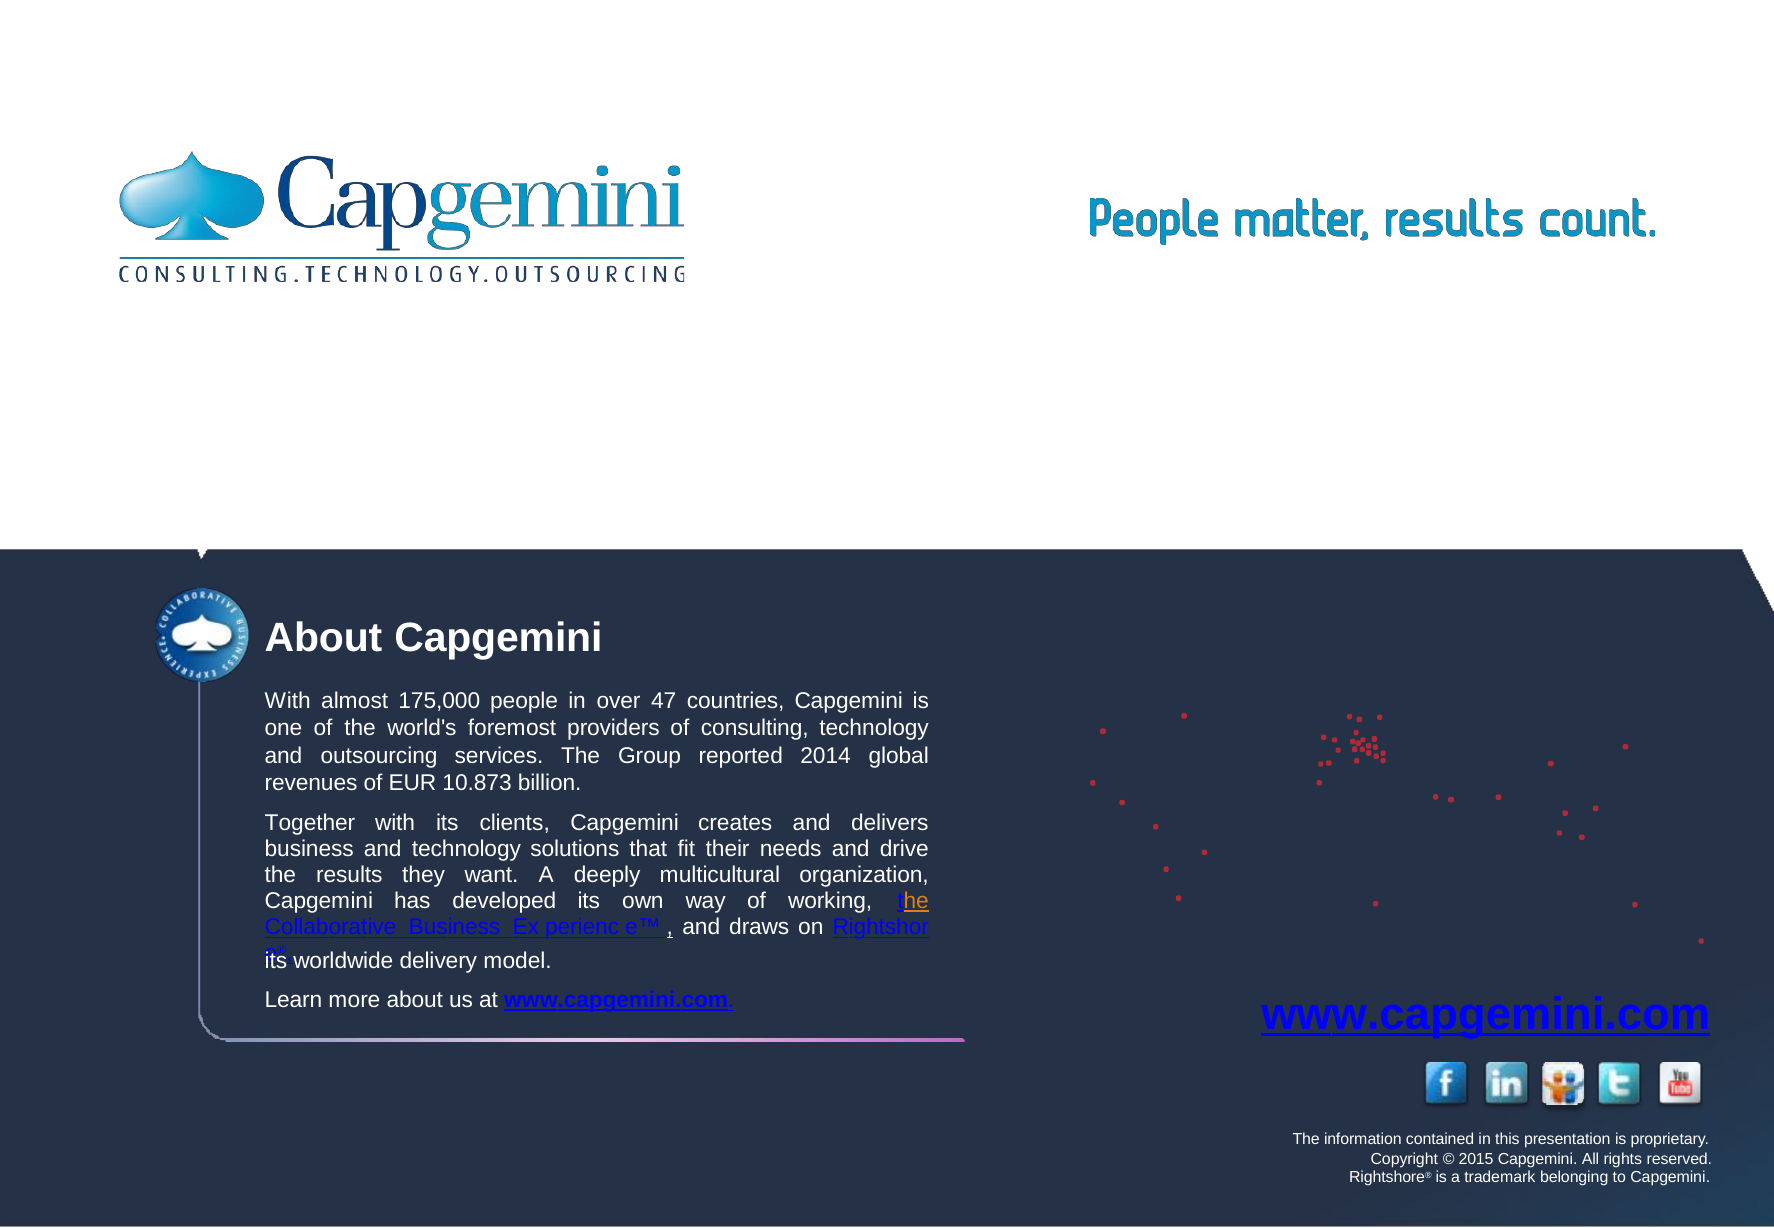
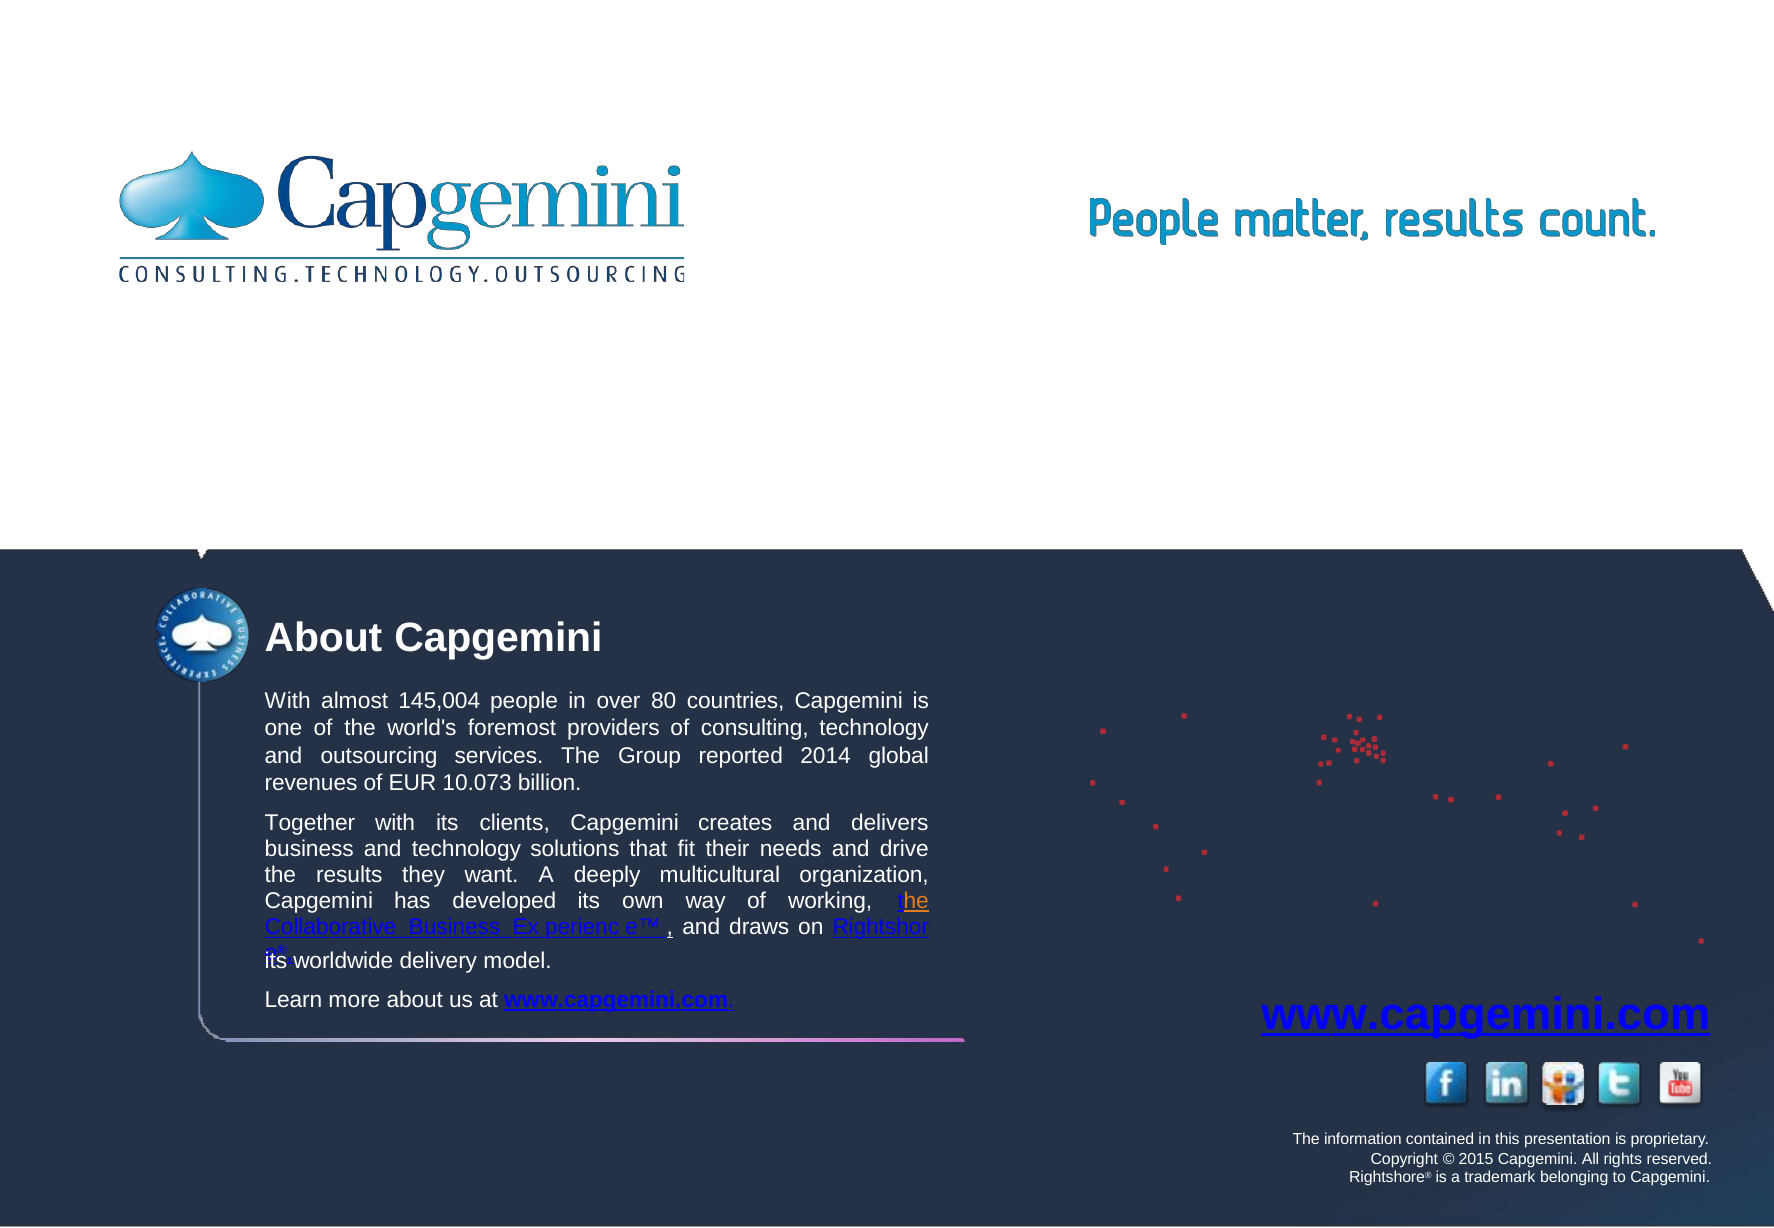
175,000: 175,000 -> 145,004 (439, 701)
47: 47 -> 80 (664, 701)
10.873: 10.873 -> 10.073 (477, 783)
